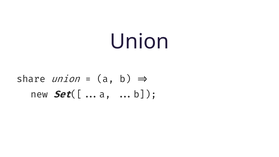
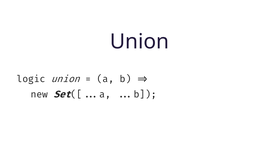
share: share -> logic (31, 79)
